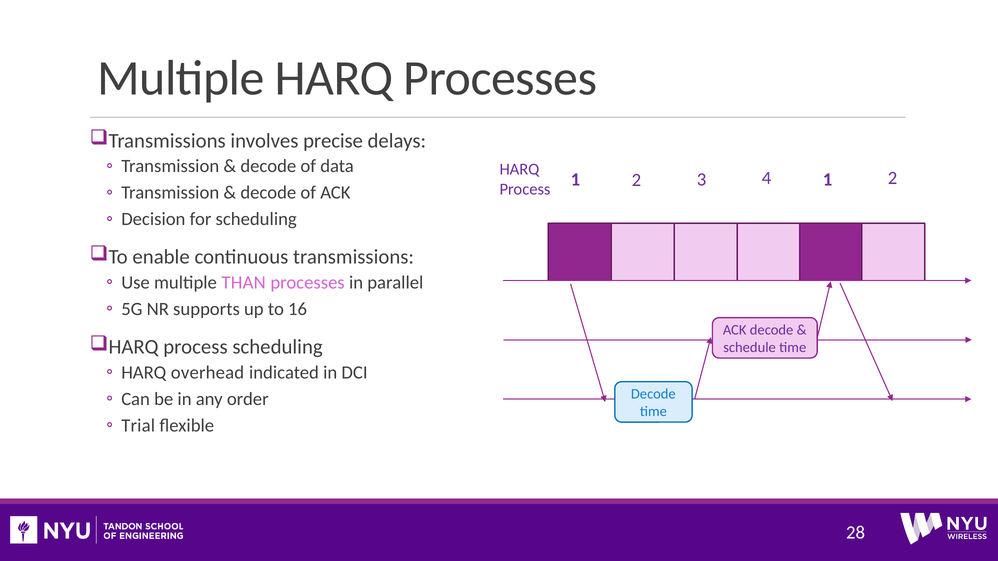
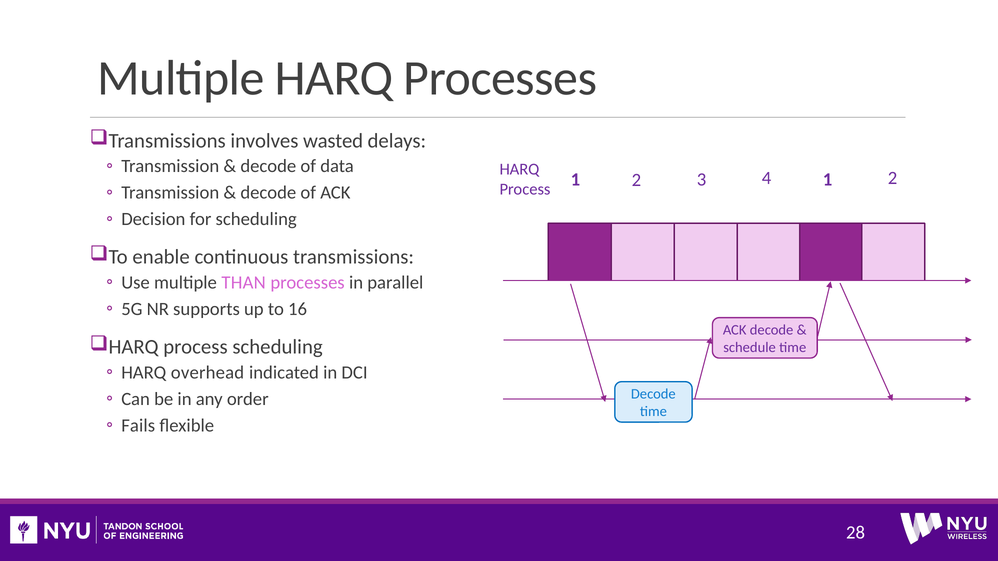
precise: precise -> wasted (333, 141)
Trial: Trial -> Fails (138, 426)
